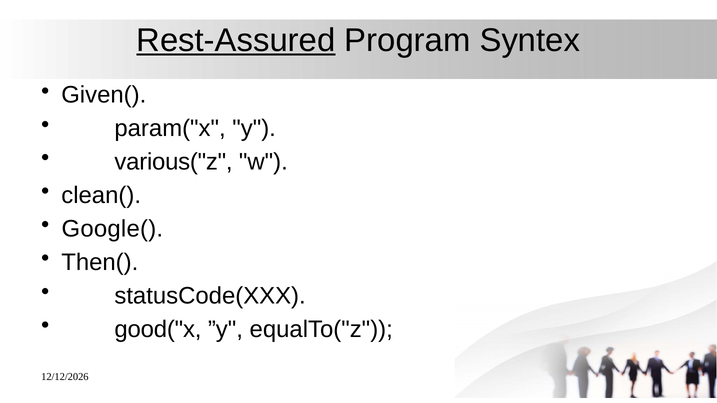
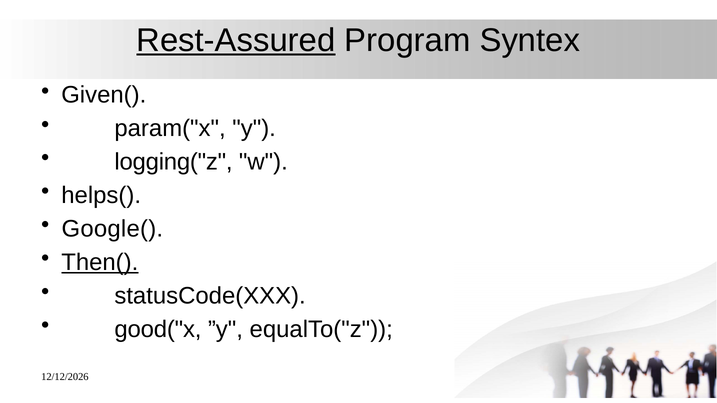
various("z: various("z -> logging("z (174, 162)
clean(: clean( -> helps( (101, 196)
Then( underline: none -> present (100, 262)
